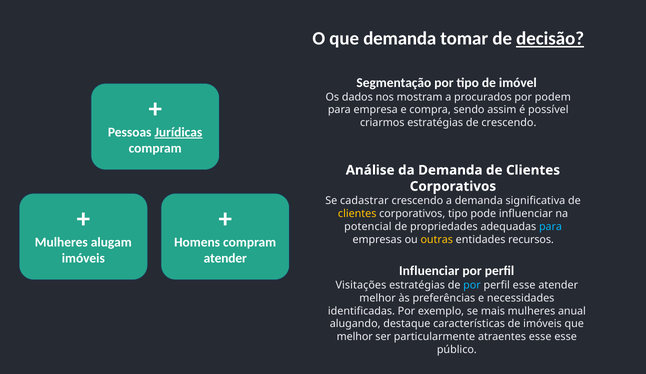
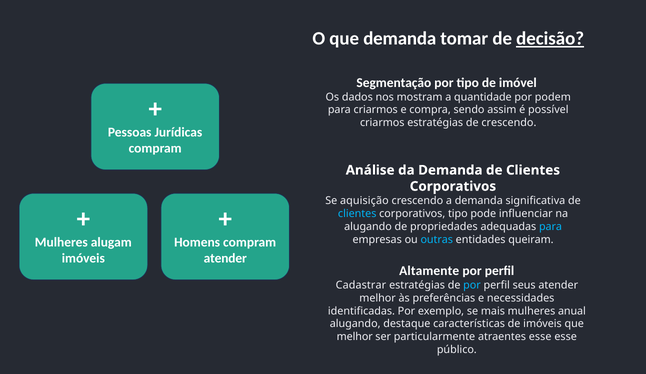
procurados: procurados -> quantidade (483, 97)
para empresa: empresa -> criarmos (376, 110)
Jurídicas underline: present -> none (178, 132)
cadastrar: cadastrar -> aquisição (364, 200)
clientes colour: yellow -> light blue (357, 213)
potencial: potencial -> alugando (368, 226)
outras colour: yellow -> light blue (437, 239)
recursos: recursos -> queiram (531, 239)
Influenciar: Influenciar -> Altamente (429, 270)
Visitações: Visitações -> Cadastrar (361, 285)
perfil esse: esse -> seus (524, 285)
